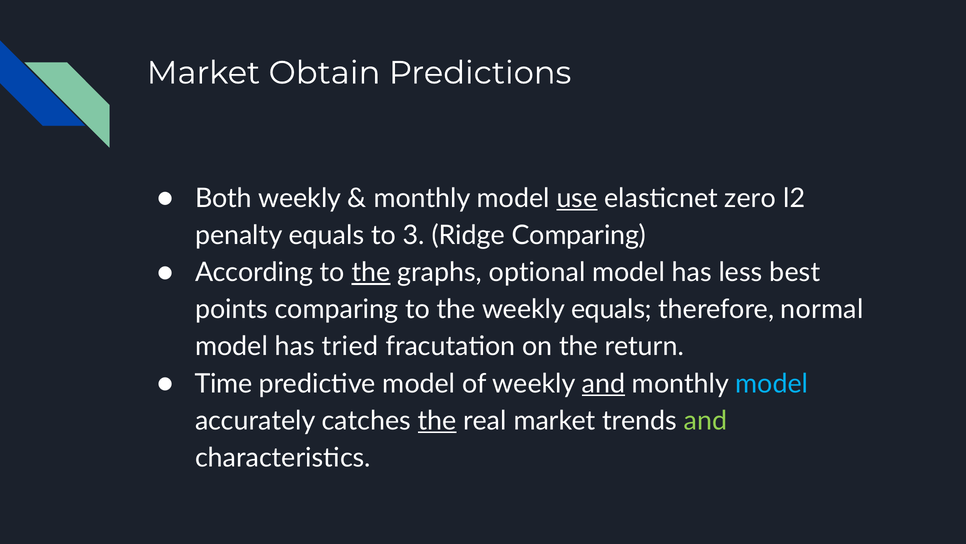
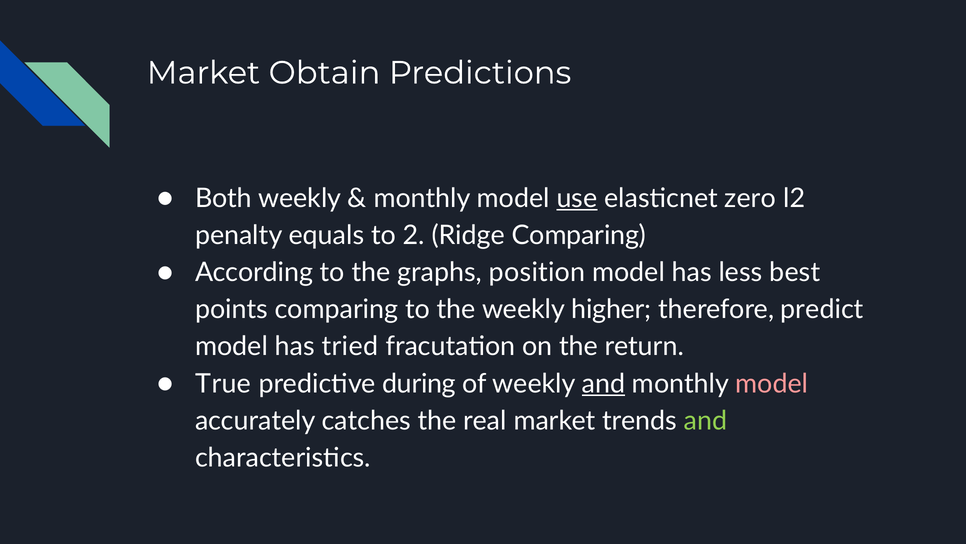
3: 3 -> 2 (414, 235)
the underline: present -> none (371, 272)
optional: optional -> position (537, 272)
weekly equals: equals -> higher (611, 309)
normal: normal -> predict (822, 309)
Time: Time -> True (223, 383)
predictive model: model -> during (419, 383)
model colour: light blue -> pink (772, 383)
the underline: present -> none (437, 420)
